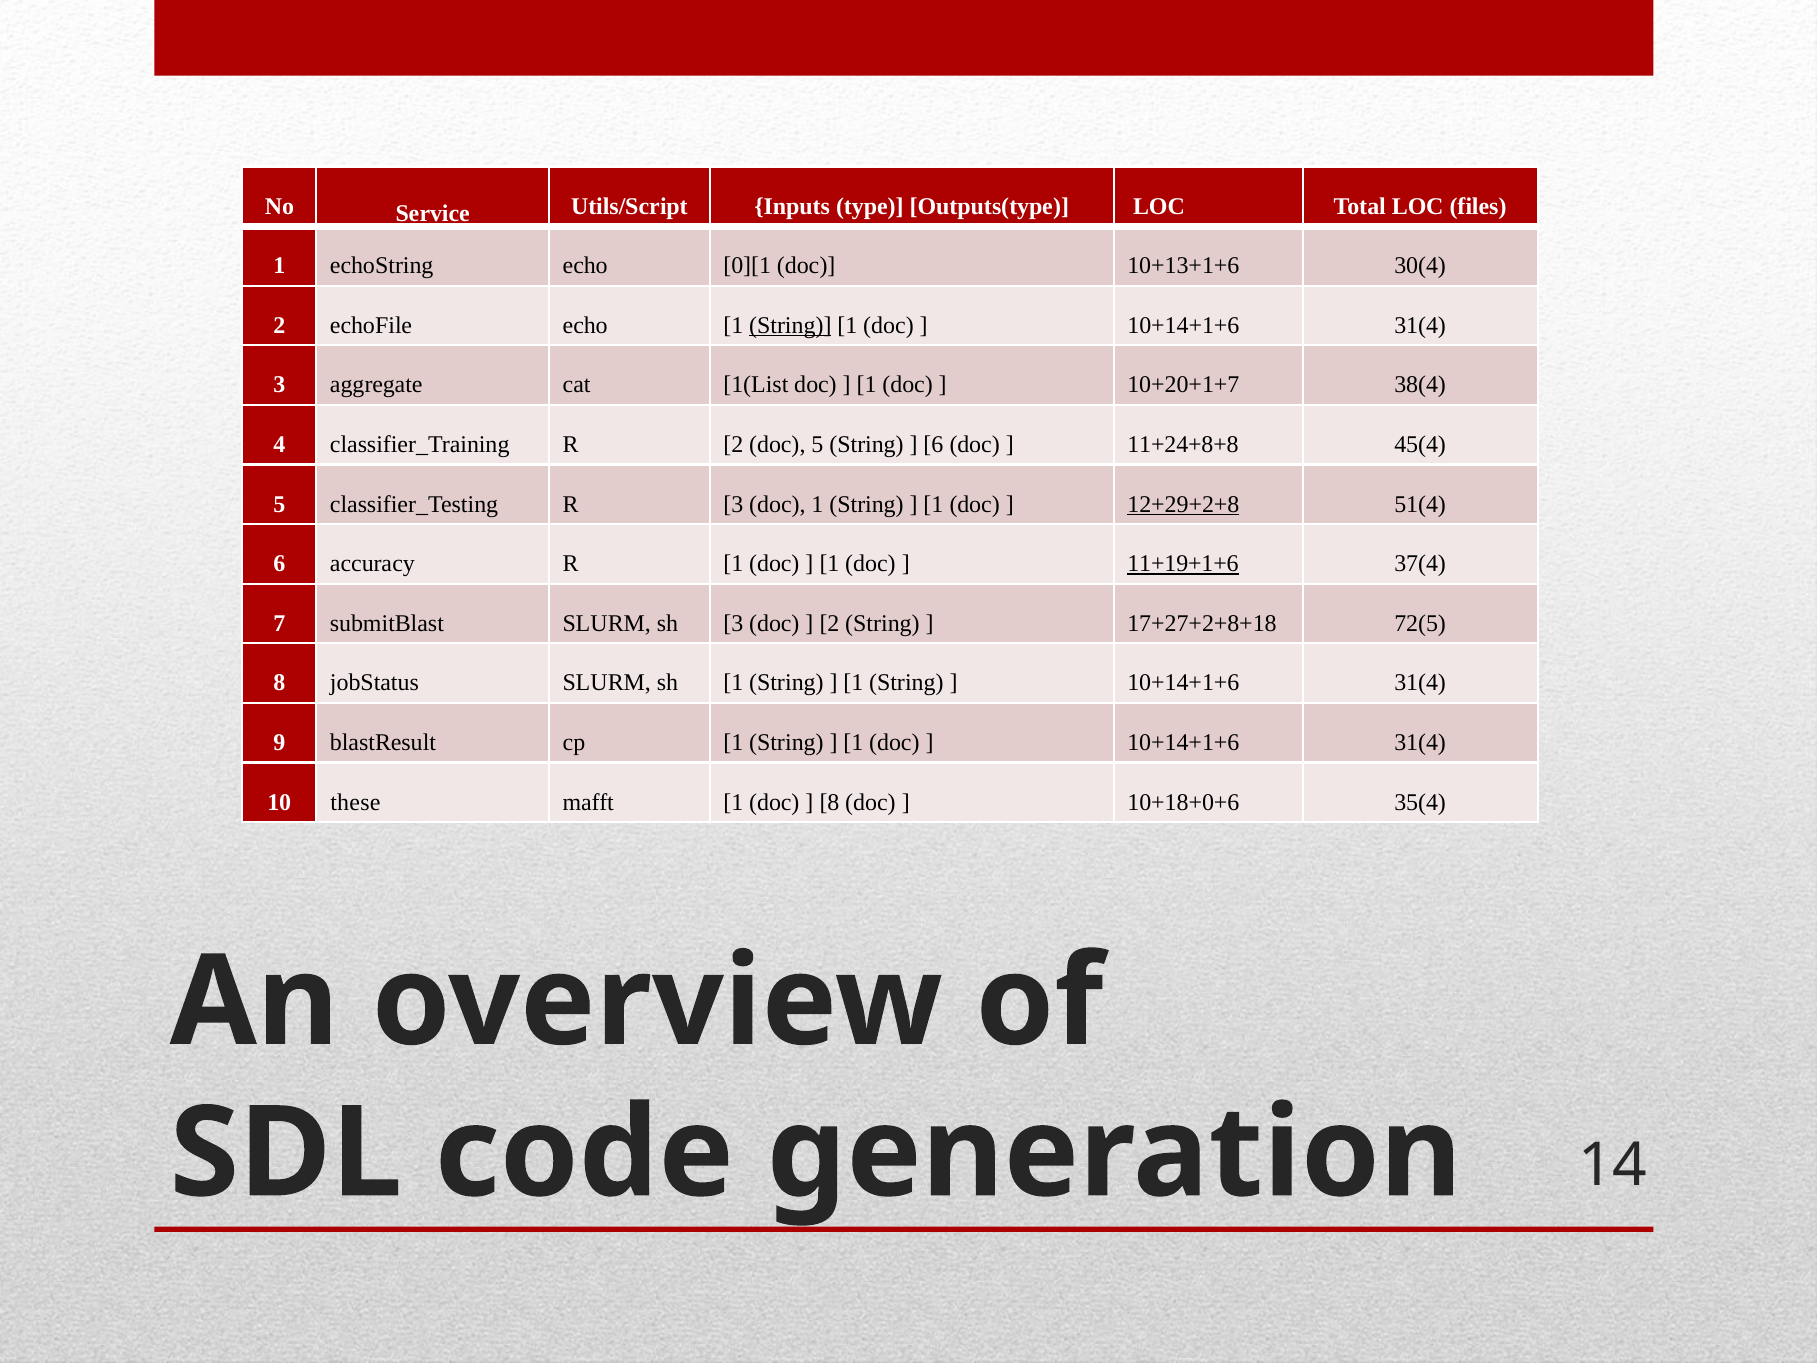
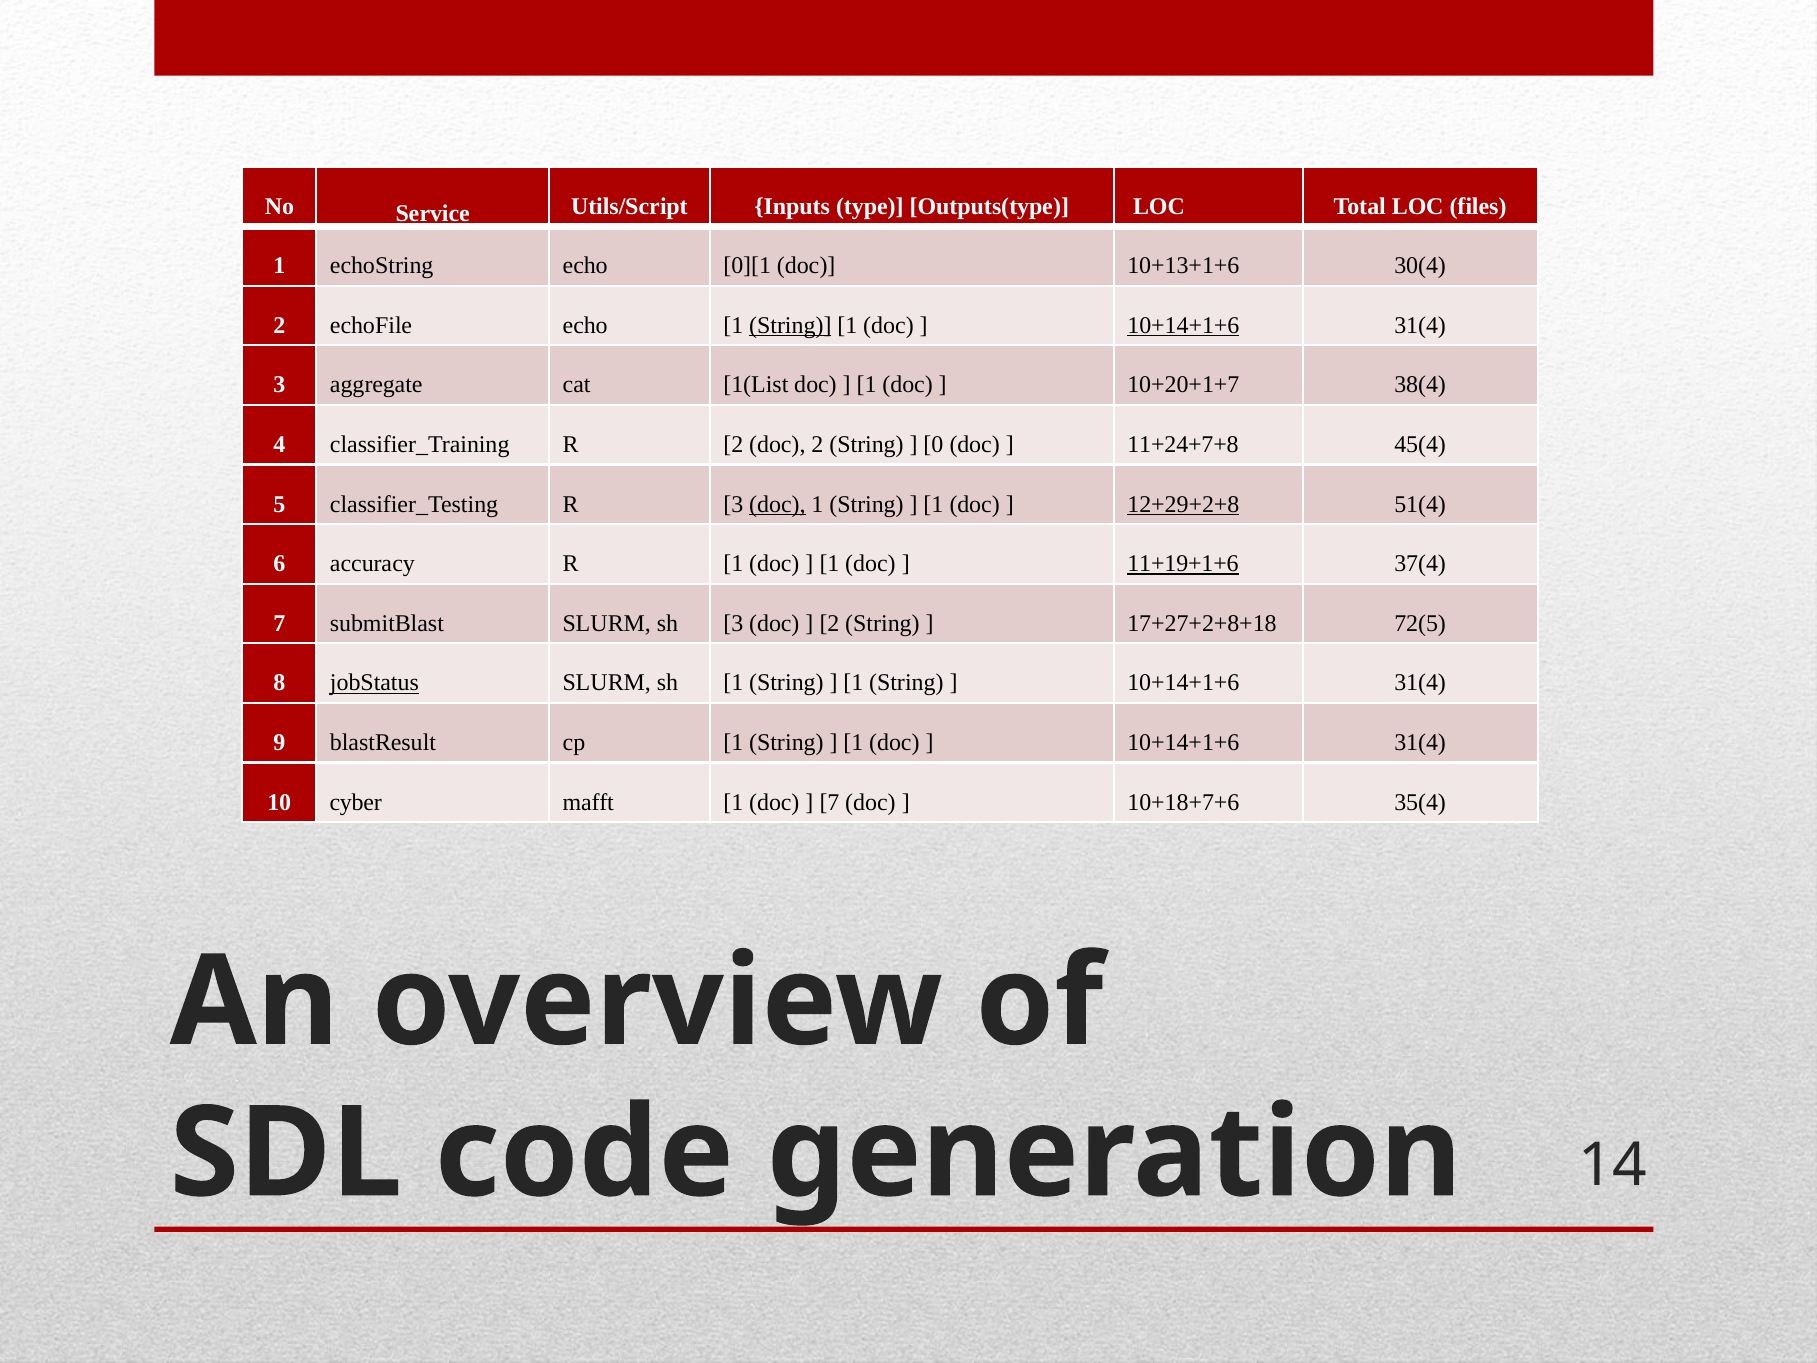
10+14+1+6 underline: none -> present (1183, 325)
doc 5: 5 -> 2 (817, 444)
6: 6 -> 0 (933, 444)
11+24+8+8: 11+24+8+8 -> 11+24+7+8 (1183, 444)
doc underline: none -> present (777, 504)
jobStatus underline: none -> present (374, 683)
these: these -> cyber (356, 802)
8: 8 -> 7 (829, 802)
10+18+0+6: 10+18+0+6 -> 10+18+7+6 (1183, 802)
